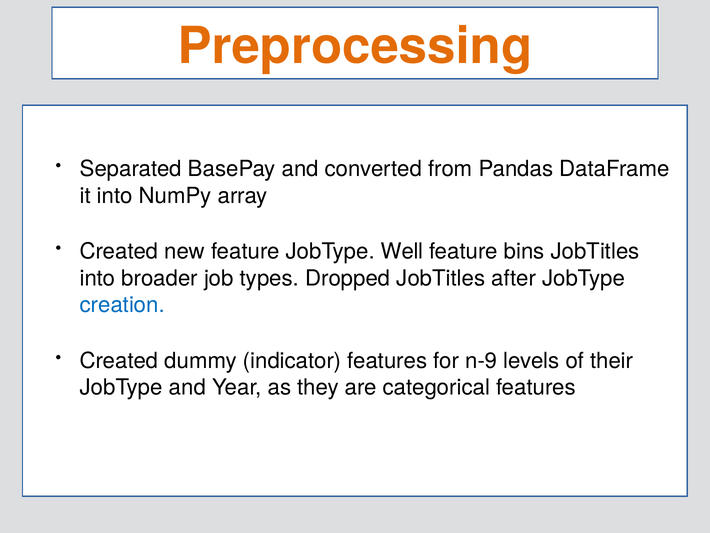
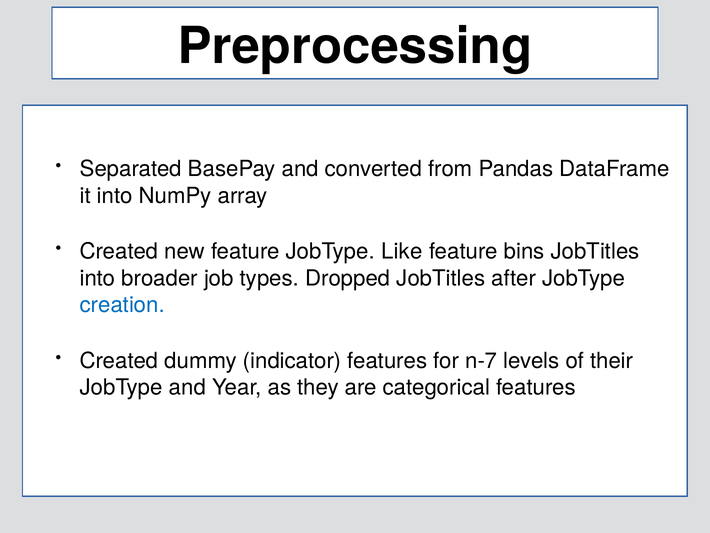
Preprocessing colour: orange -> black (355, 47)
Well: Well -> Like (402, 251)
n-9: n-9 -> n-7 (481, 360)
